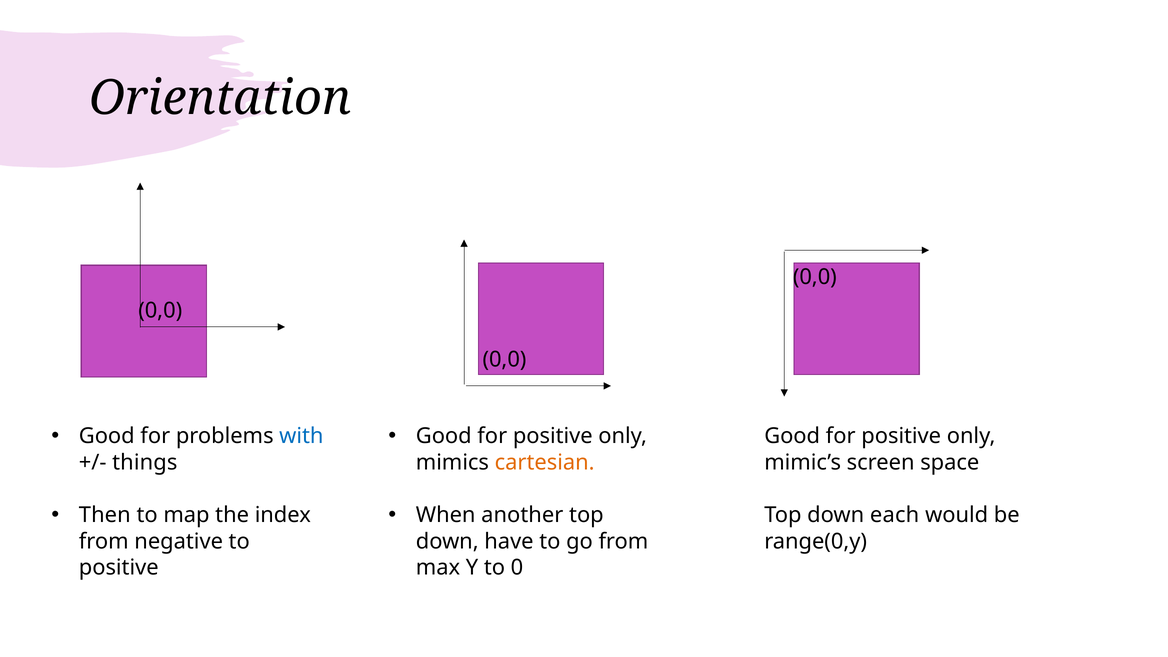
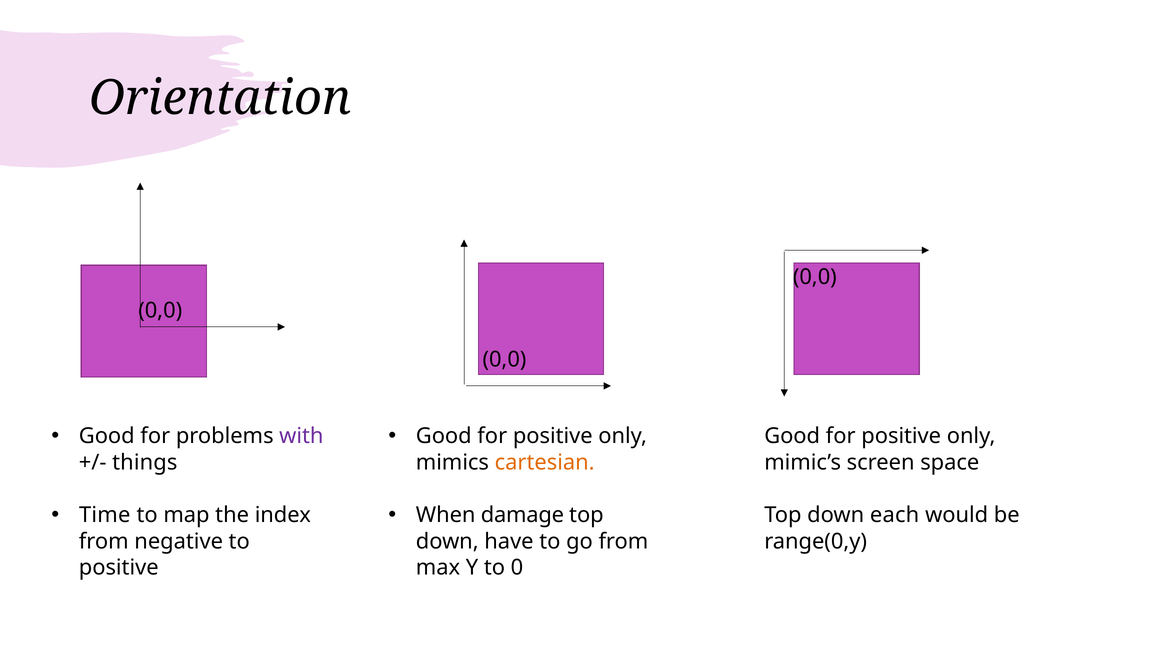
with colour: blue -> purple (301, 436)
Then: Then -> Time (105, 515)
another: another -> damage (522, 515)
